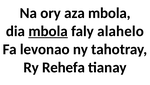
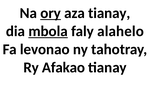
ory underline: none -> present (51, 13)
aza mbola: mbola -> tianay (109, 13)
Rehefa: Rehefa -> Afakao (64, 67)
